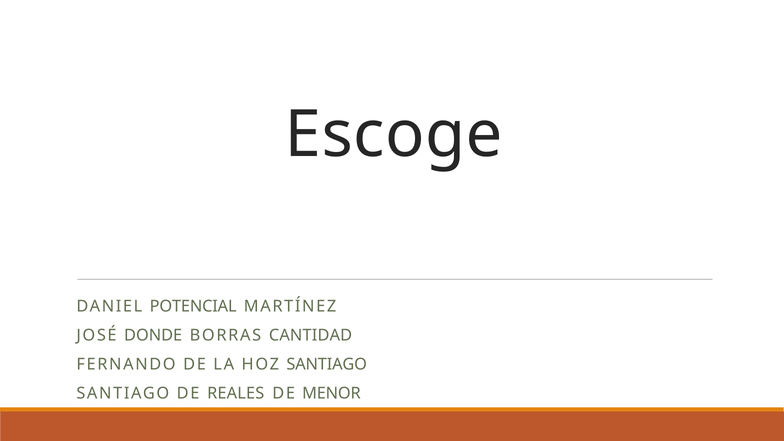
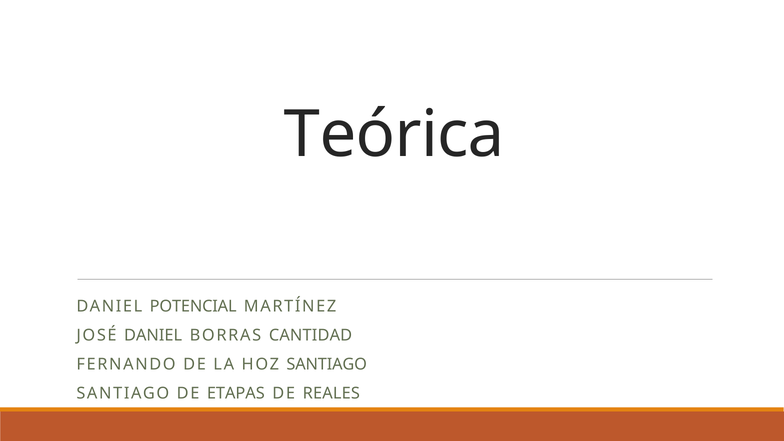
Escoge: Escoge -> Teórica (394, 135)
JOSÉ DONDE: DONDE -> DANIEL (153, 335)
REALES: REALES -> ETAPAS (236, 393)
MENOR: MENOR -> REALES (331, 393)
